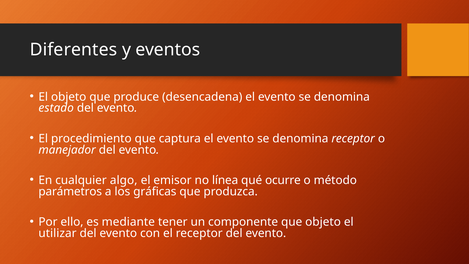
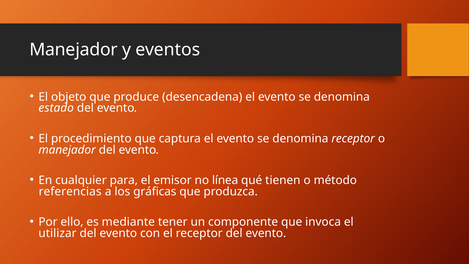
Diferentes: Diferentes -> Manejador (74, 50)
algo: algo -> para (124, 180)
ocurre: ocurre -> tienen (283, 180)
parámetros: parámetros -> referencias (70, 191)
que objeto: objeto -> invoca (323, 222)
